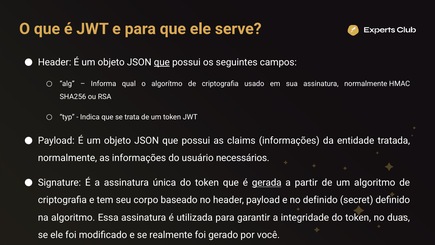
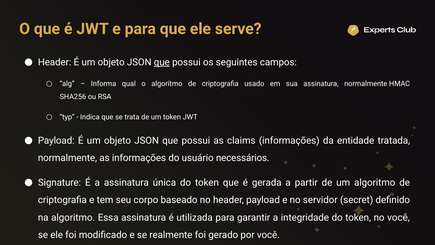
gerada underline: present -> none (267, 182)
no definido: definido -> servidor (320, 200)
no duas: duas -> você (398, 217)
